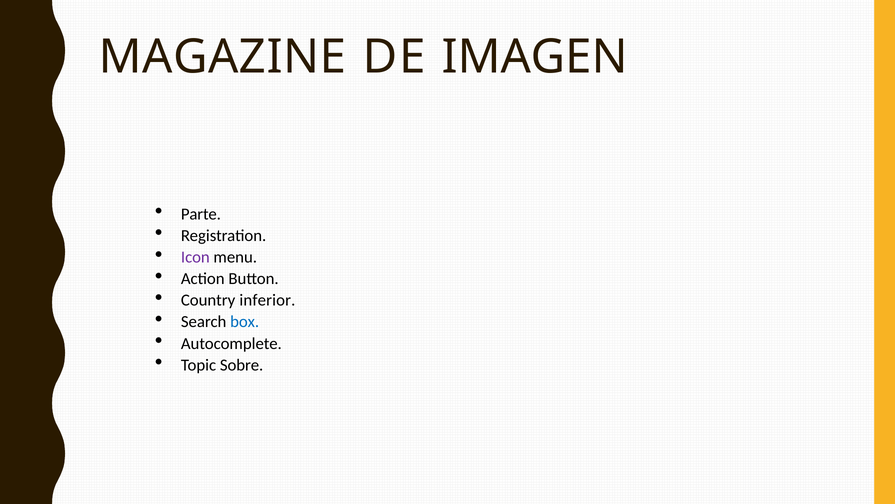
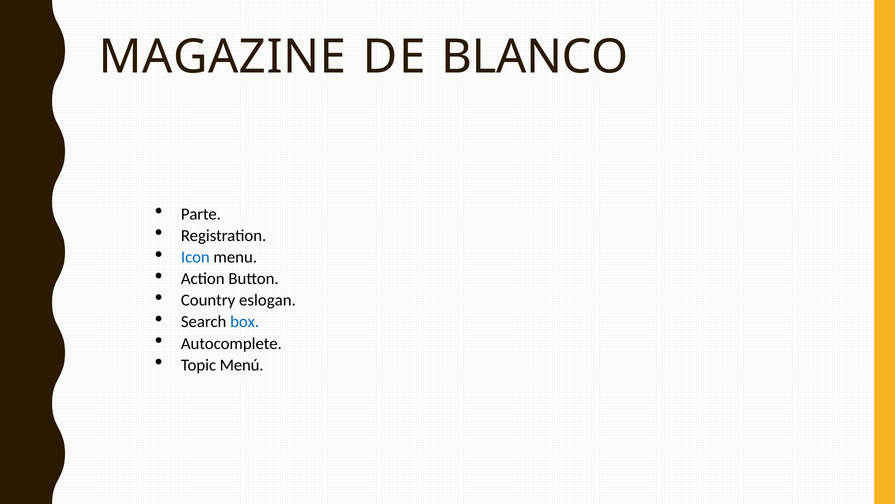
IMAGEN: IMAGEN -> BLANCO (535, 57)
Icon colour: purple -> blue (195, 257)
inferior: inferior -> eslogan (267, 300)
Sobre: Sobre -> Menú (242, 365)
